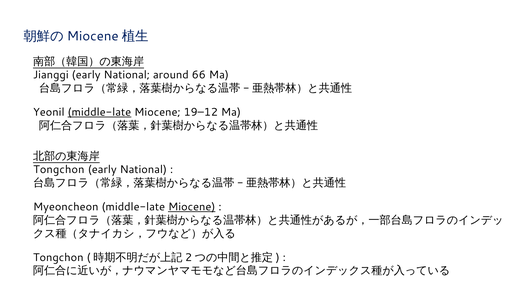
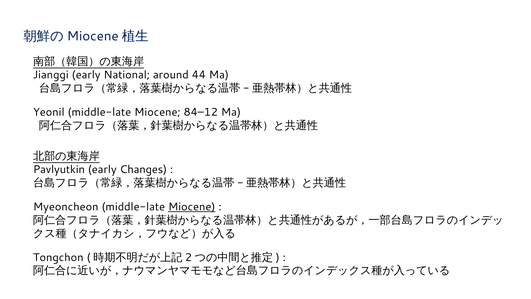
66: 66 -> 44 (199, 75)
middle-late underline: present -> none (99, 112)
19–12: 19–12 -> 84–12 (201, 112)
Tongchon: Tongchon -> Pavlyutkin (59, 169)
National: National -> Changes (143, 169)
